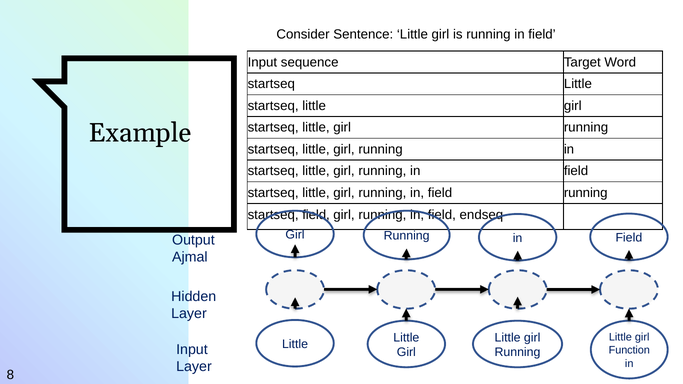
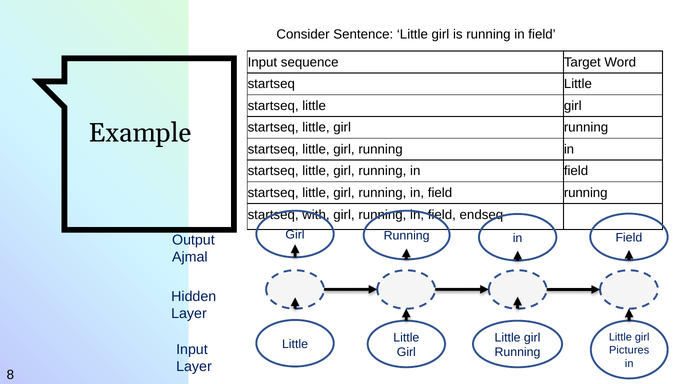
startseq field: field -> with (316, 215)
Function: Function -> Pictures (629, 351)
